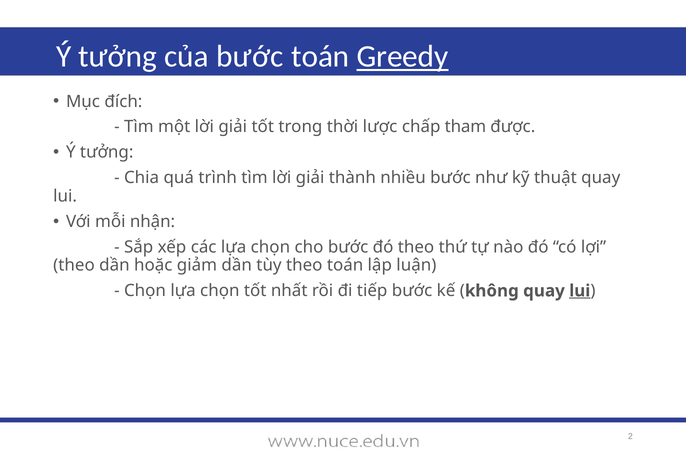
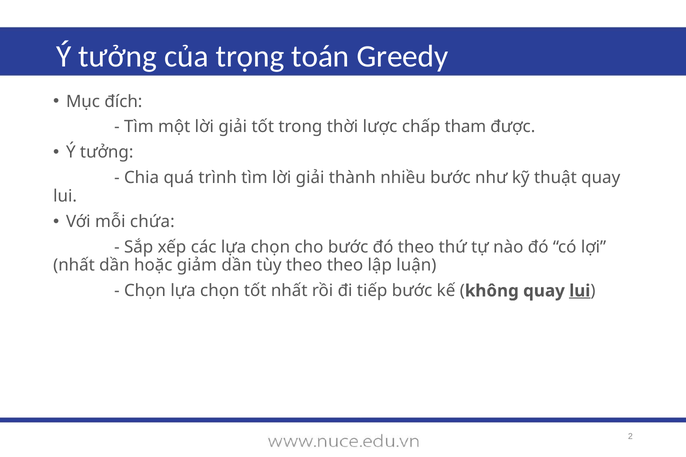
của bước: bước -> trọng (250, 57)
Greedy underline: present -> none (403, 57)
nhận: nhận -> chứa (152, 222)
theo: theo -> nhất (74, 266)
theo toán: toán -> theo (345, 266)
